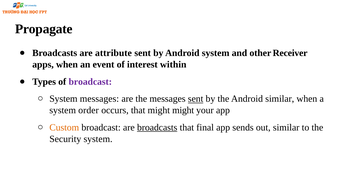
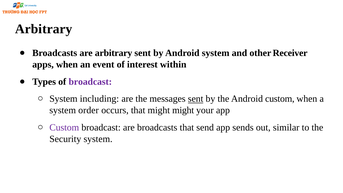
Propagate: Propagate -> Arbitrary (44, 29)
are attribute: attribute -> arbitrary (114, 53)
System messages: messages -> including (99, 99)
Android similar: similar -> custom (280, 99)
Custom colour: orange -> purple (64, 127)
broadcasts underline: present -> none (157, 127)
final: final -> send (205, 127)
